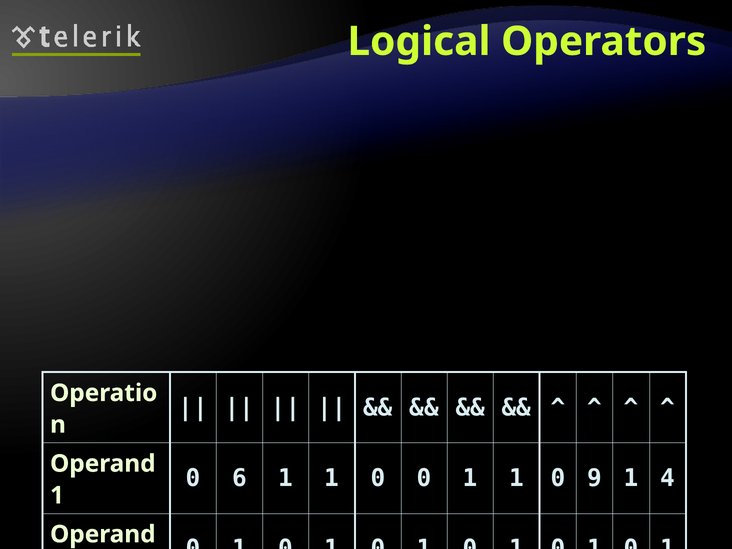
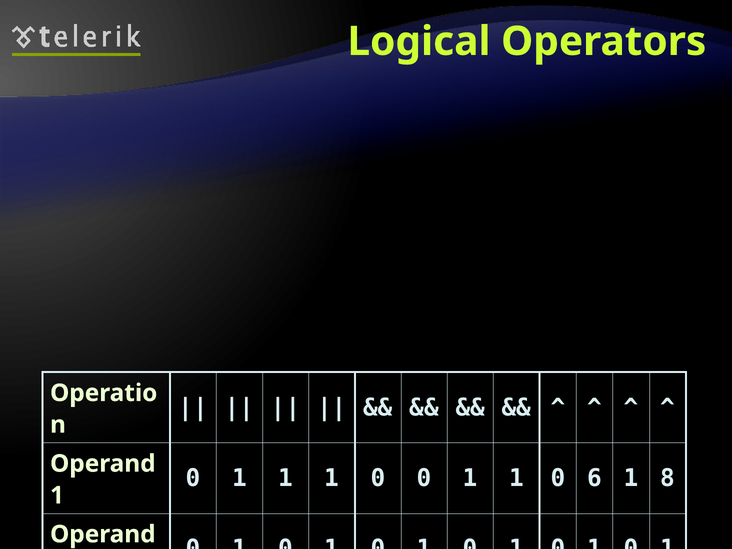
6: 6 -> 1 (239, 478)
9: 9 -> 6 (595, 478)
4: 4 -> 8 (668, 478)
